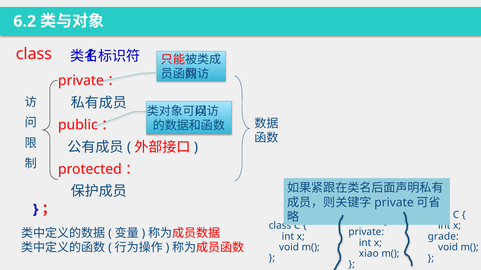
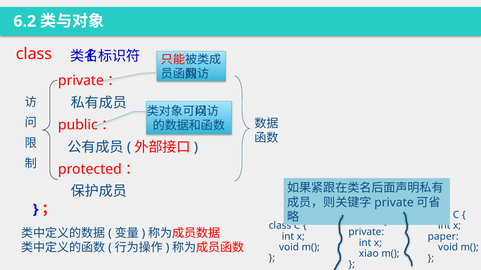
grade: grade -> paper (443, 237)
